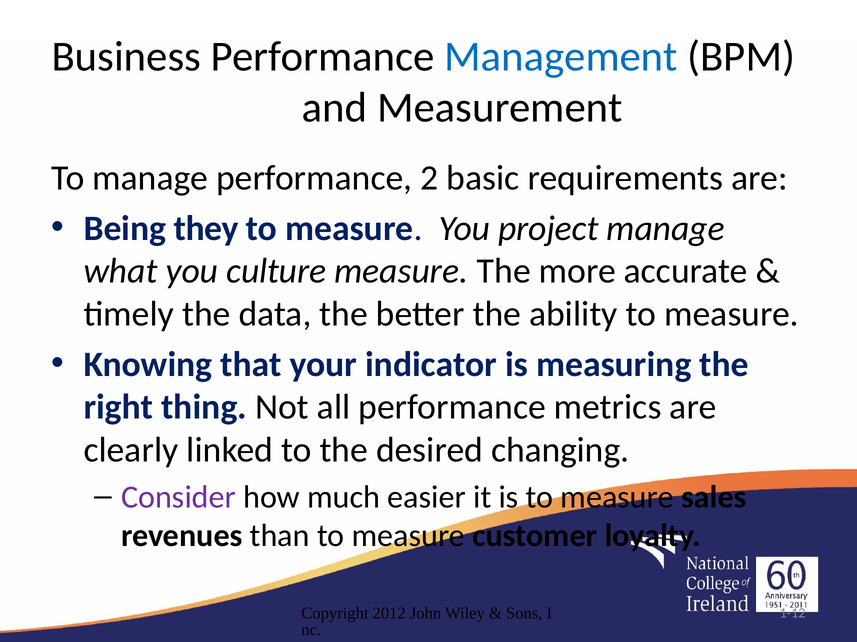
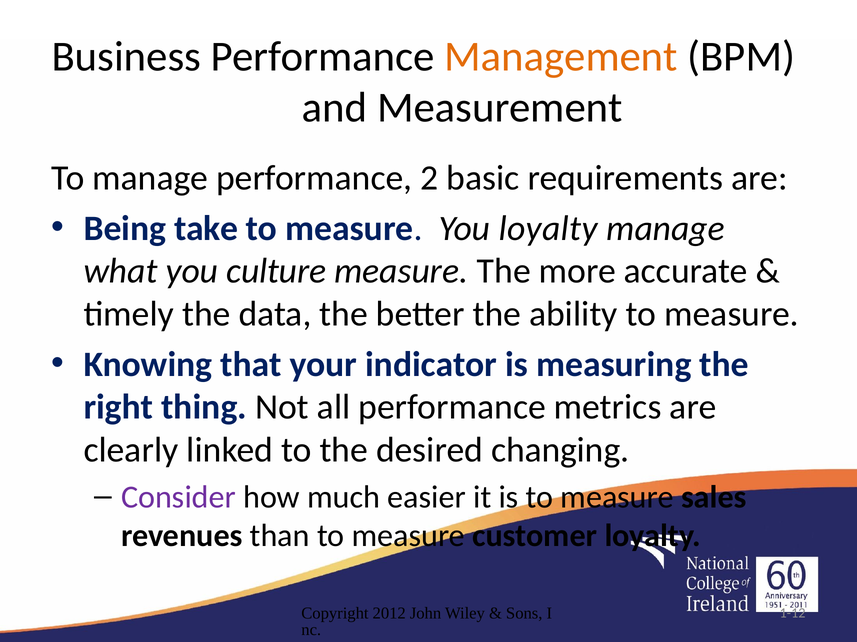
Management colour: blue -> orange (561, 57)
they: they -> take (206, 229)
You project: project -> loyalty (548, 229)
